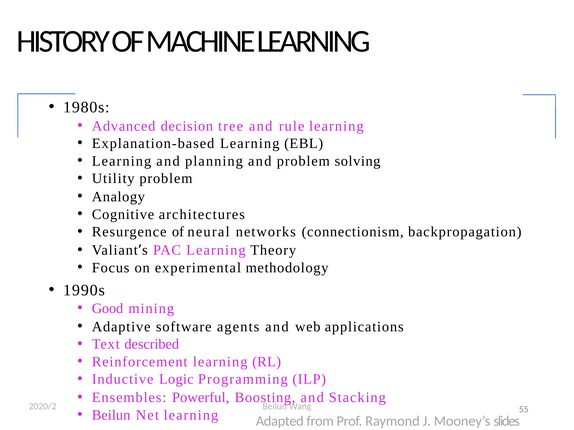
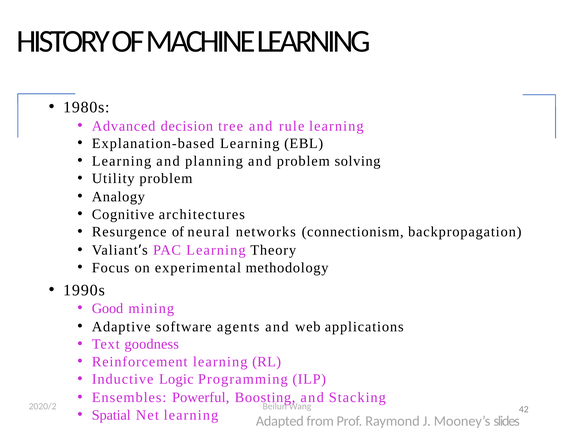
described: described -> goodness (152, 344)
55: 55 -> 42 (524, 410)
Beilun: Beilun -> Spatial (111, 415)
